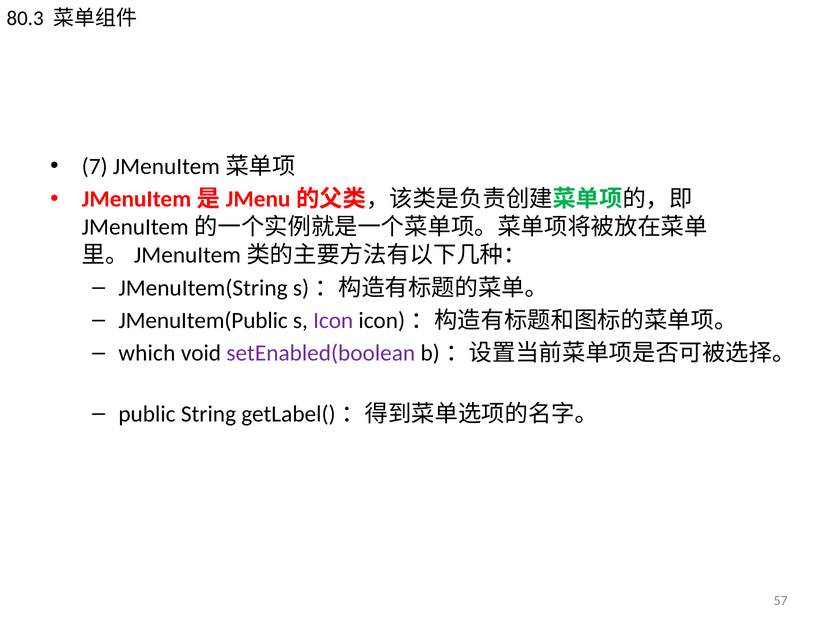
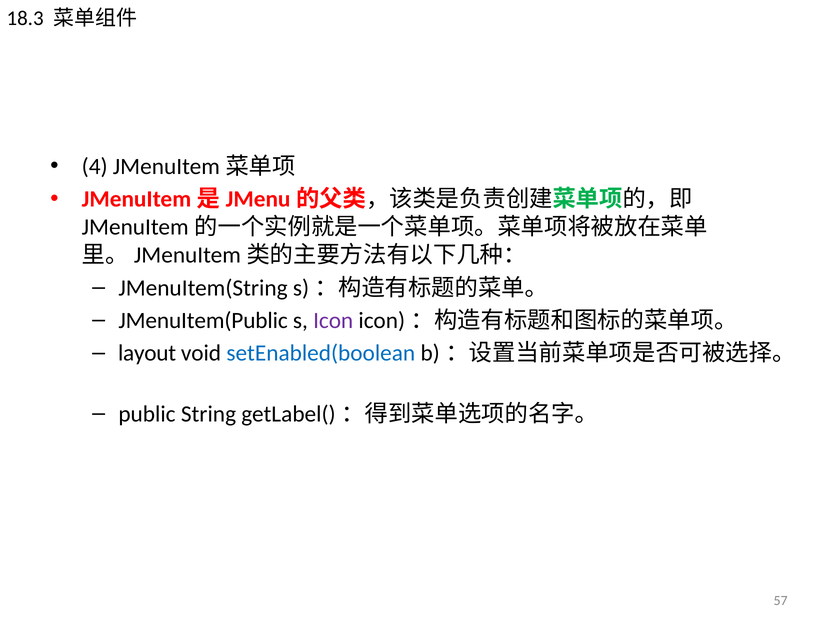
80.3: 80.3 -> 18.3 (25, 18)
7: 7 -> 4 (95, 166)
which: which -> layout (147, 353)
setEnabled(boolean colour: purple -> blue (321, 353)
